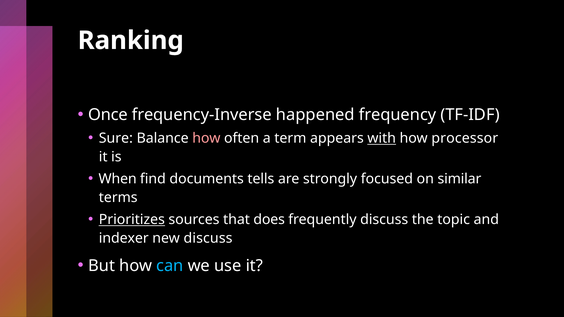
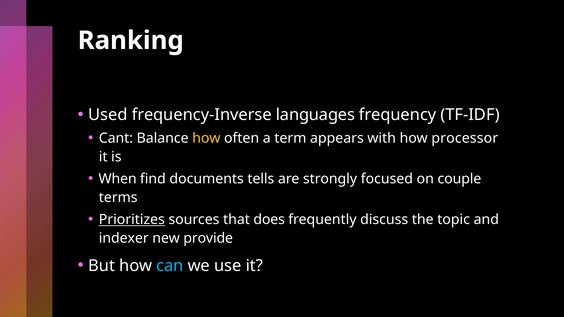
Once: Once -> Used (108, 115)
happened: happened -> languages (315, 115)
Sure: Sure -> Cant (116, 138)
how colour: pink -> yellow (206, 138)
with underline: present -> none (382, 138)
similar: similar -> couple (459, 179)
new discuss: discuss -> provide (208, 238)
